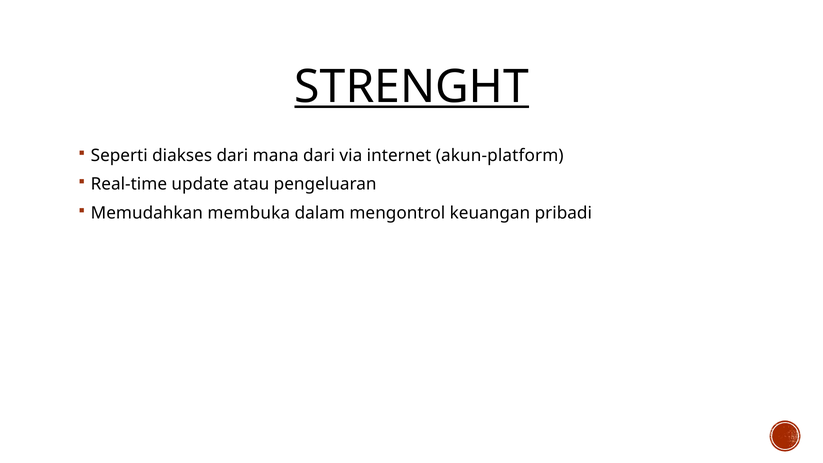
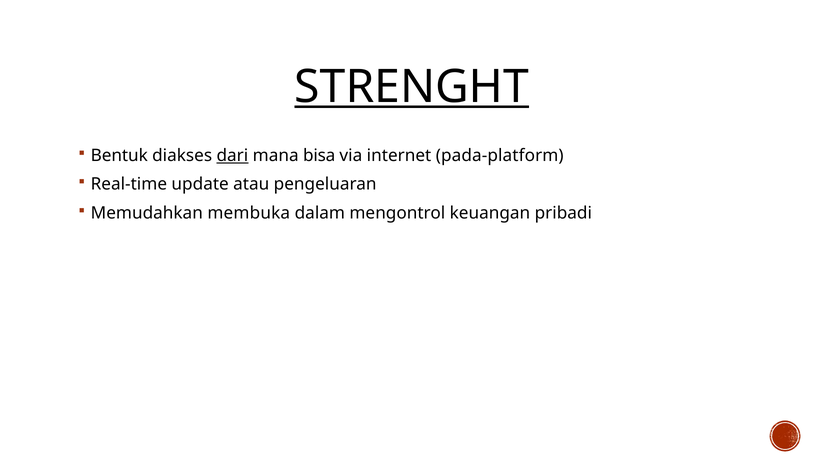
Seperti: Seperti -> Bentuk (119, 155)
dari underline: none -> present (232, 155)
mana dari: dari -> bisa (319, 155)
akun-platform: akun-platform -> pada-platform (500, 155)
